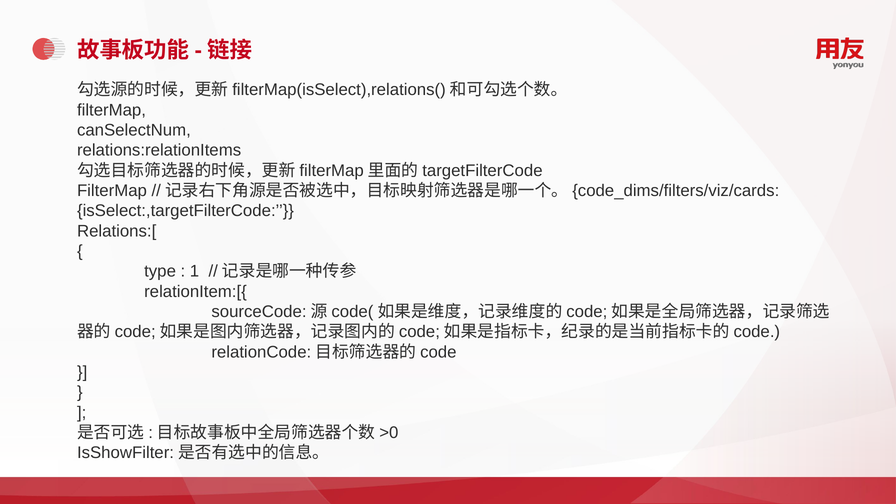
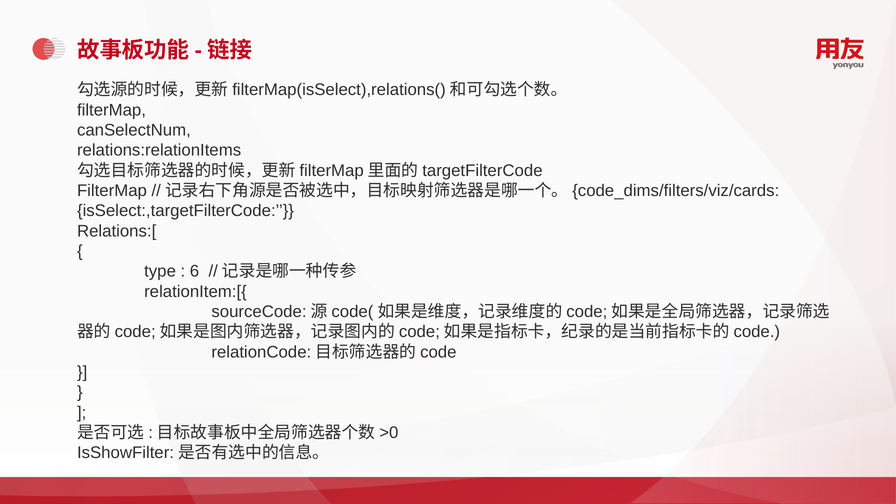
1: 1 -> 6 (195, 271)
